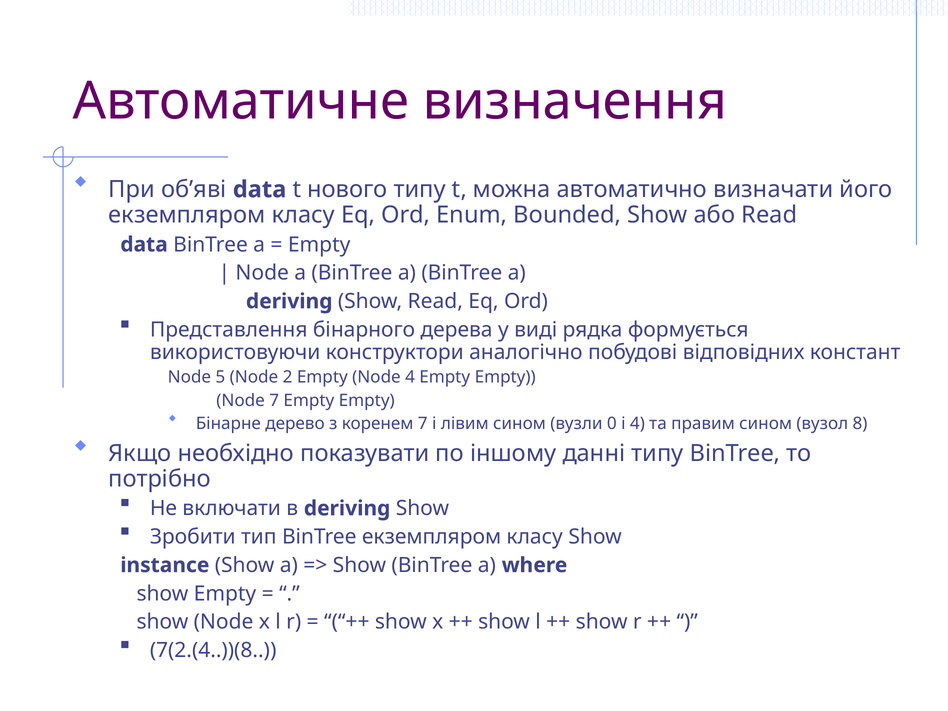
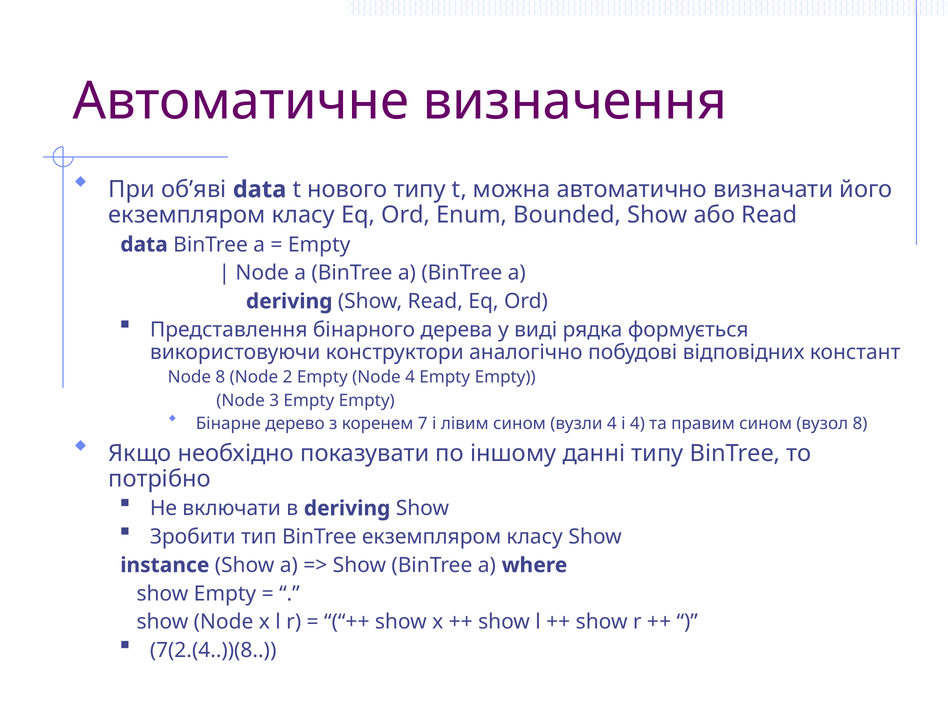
Node 5: 5 -> 8 (220, 377)
Node 7: 7 -> 3 (274, 401)
вузли 0: 0 -> 4 (612, 424)
